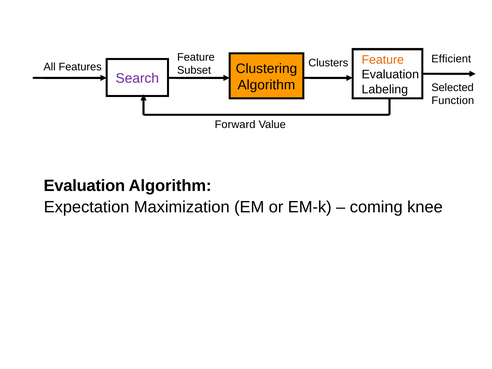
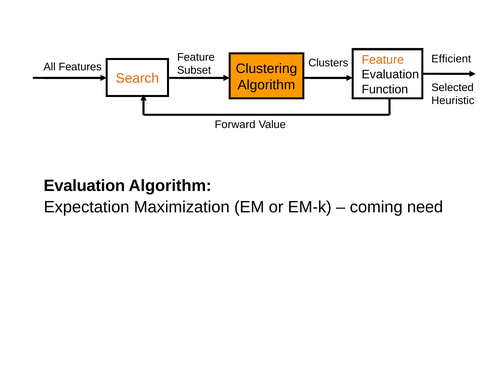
Search colour: purple -> orange (137, 78)
Labeling: Labeling -> Function (385, 89)
Function: Function -> Heuristic (453, 101)
knee: knee -> need (425, 207)
